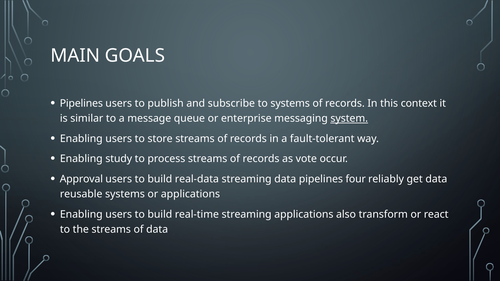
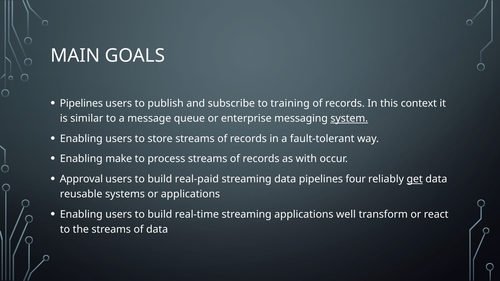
to systems: systems -> training (290, 104)
study: study -> make (119, 159)
vote: vote -> with (306, 159)
real-data: real-data -> real-paid (197, 179)
get underline: none -> present (415, 179)
also: also -> well (346, 214)
